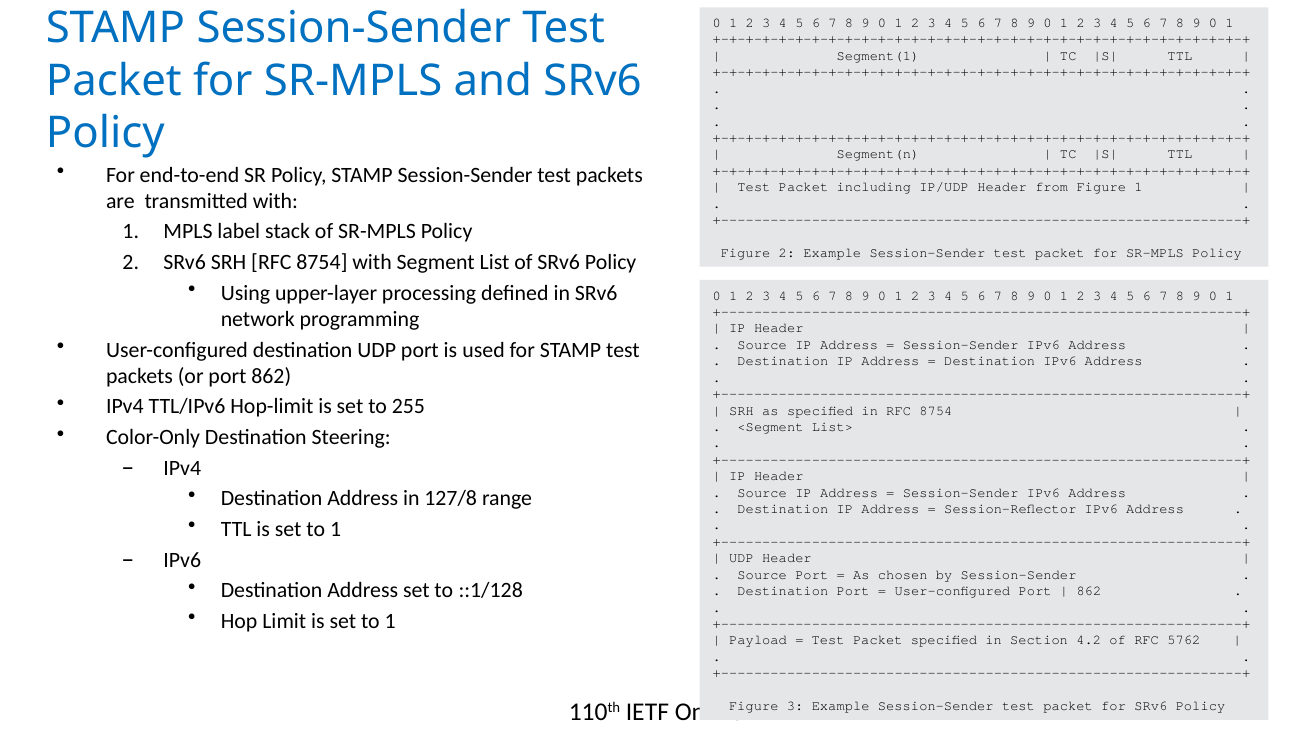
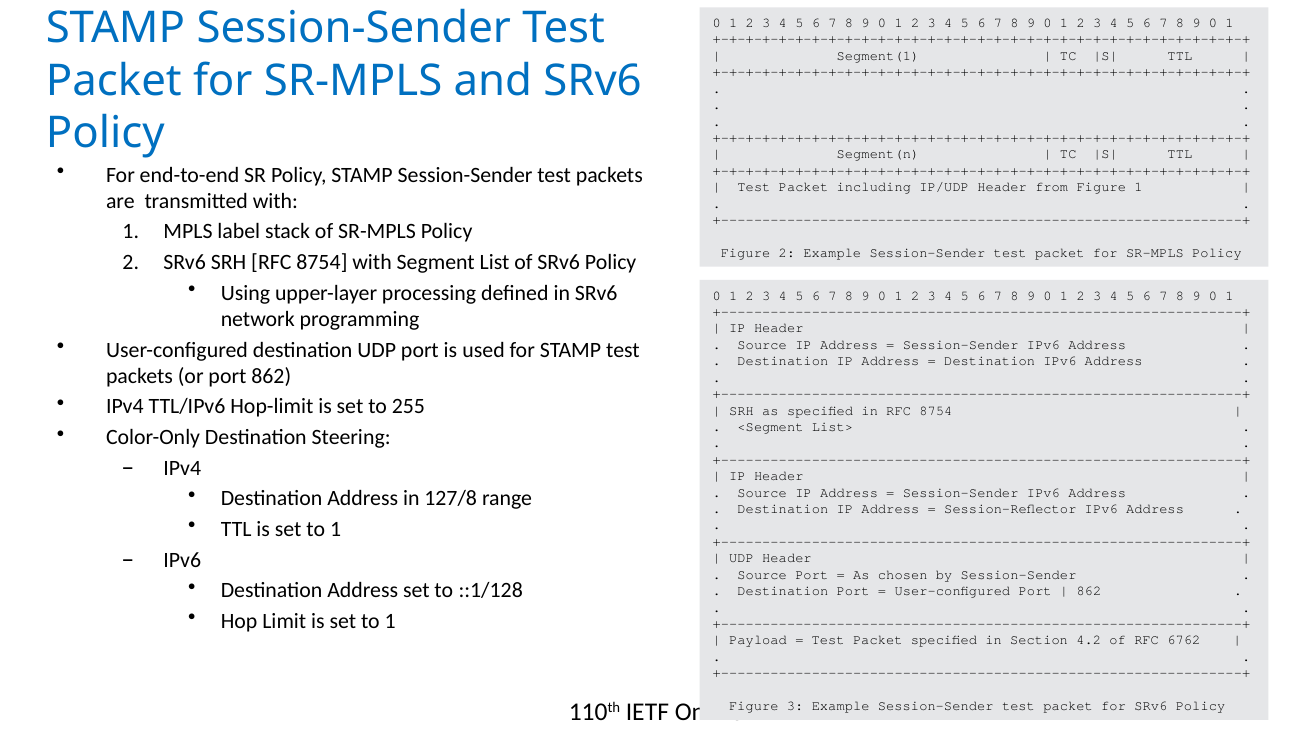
5762: 5762 -> 6762 (1184, 640)
